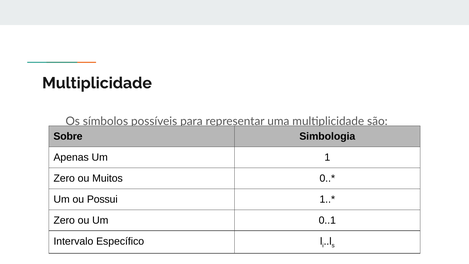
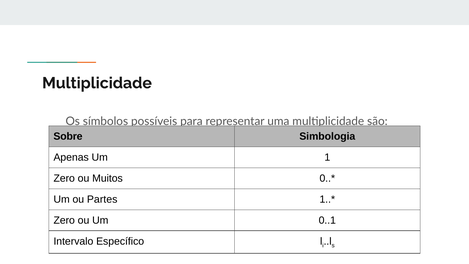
Possui: Possui -> Partes (102, 199)
